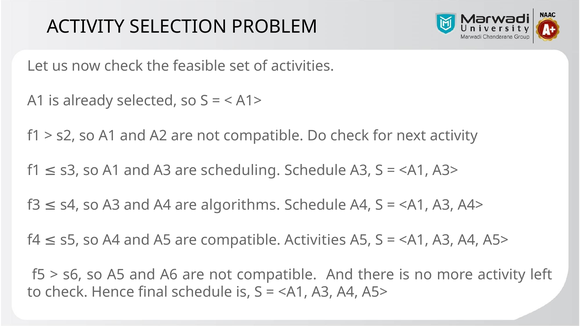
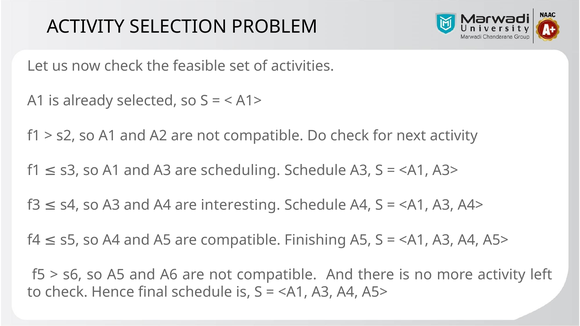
algorithms: algorithms -> interesting (241, 205)
compatible Activities: Activities -> Finishing (315, 240)
